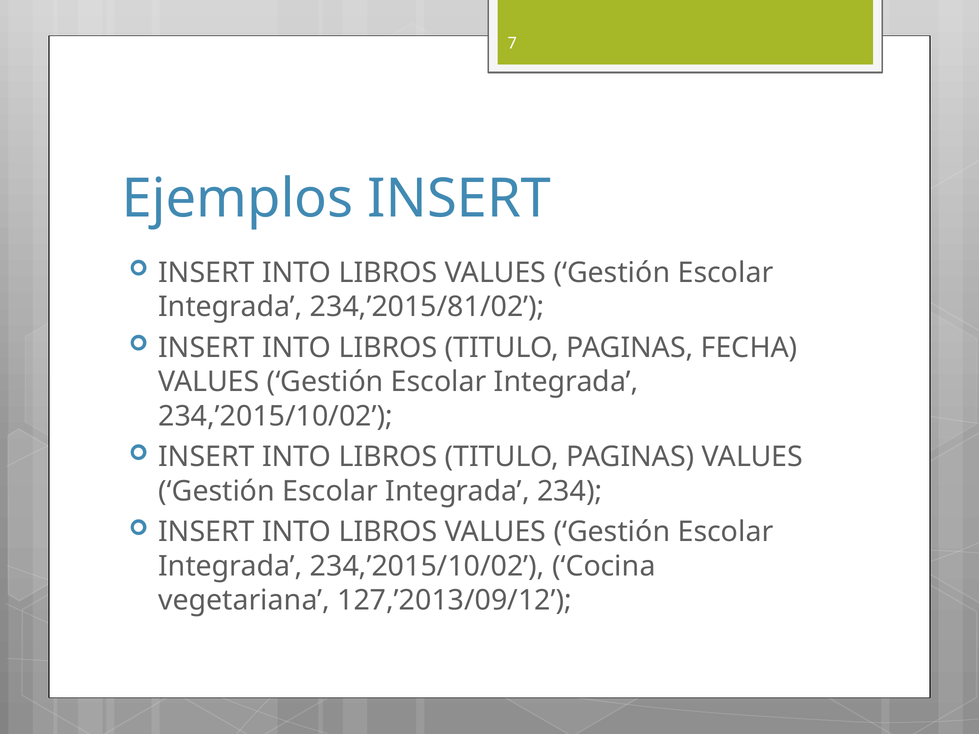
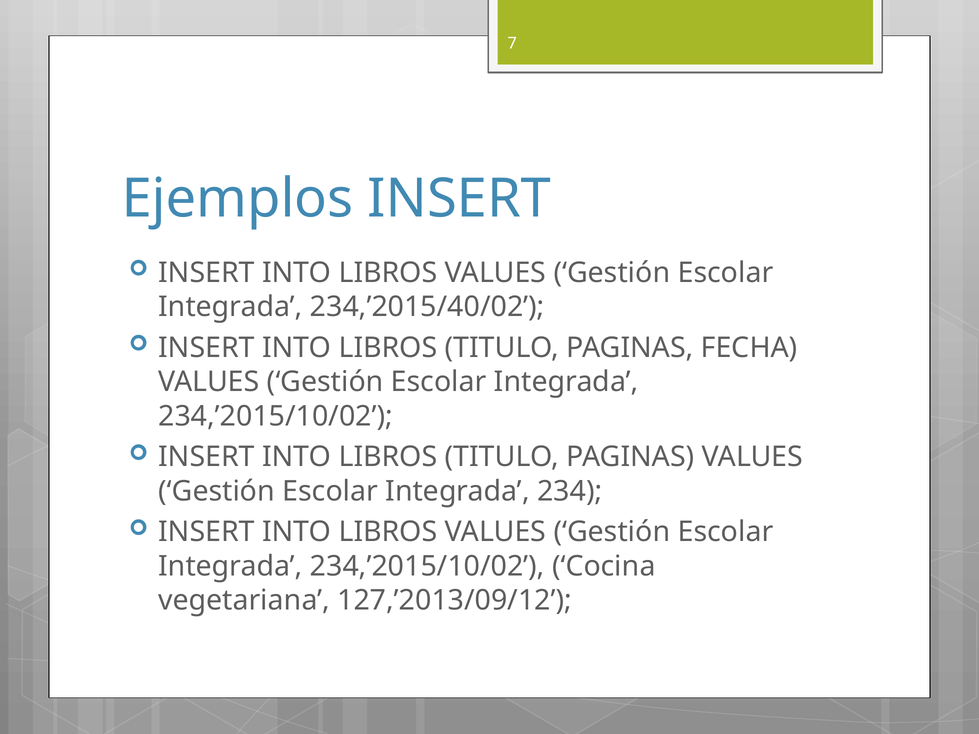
234,’2015/81/02: 234,’2015/81/02 -> 234,’2015/40/02 (427, 307)
